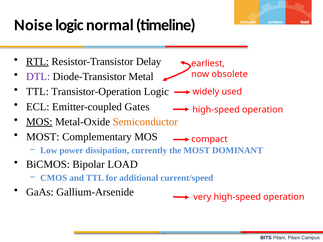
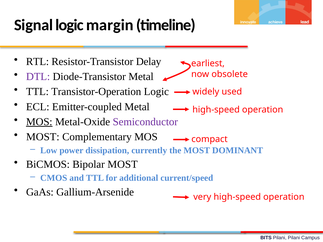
Noise: Noise -> Signal (34, 25)
normal: normal -> margin (110, 25)
RTL underline: present -> none (37, 62)
Emitter-coupled Gates: Gates -> Metal (137, 107)
Semiconductor colour: orange -> purple (145, 122)
Bipolar LOAD: LOAD -> MOST (123, 165)
